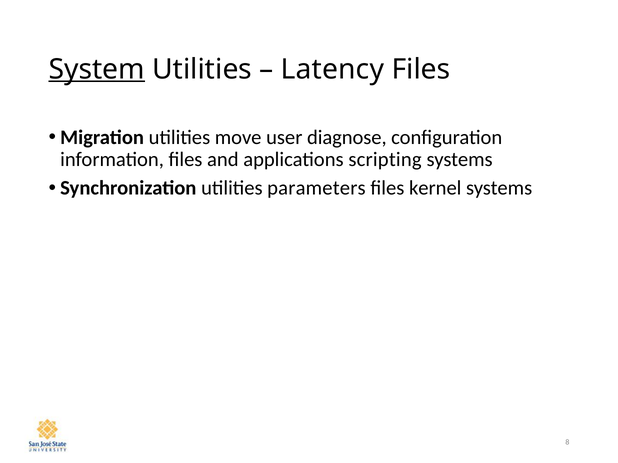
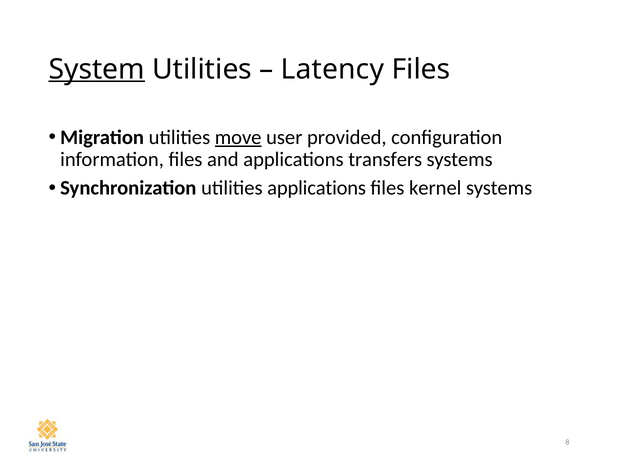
move underline: none -> present (238, 137)
diagnose: diagnose -> provided (347, 137)
scripting: scripting -> transfers (385, 160)
utilities parameters: parameters -> applications (317, 188)
